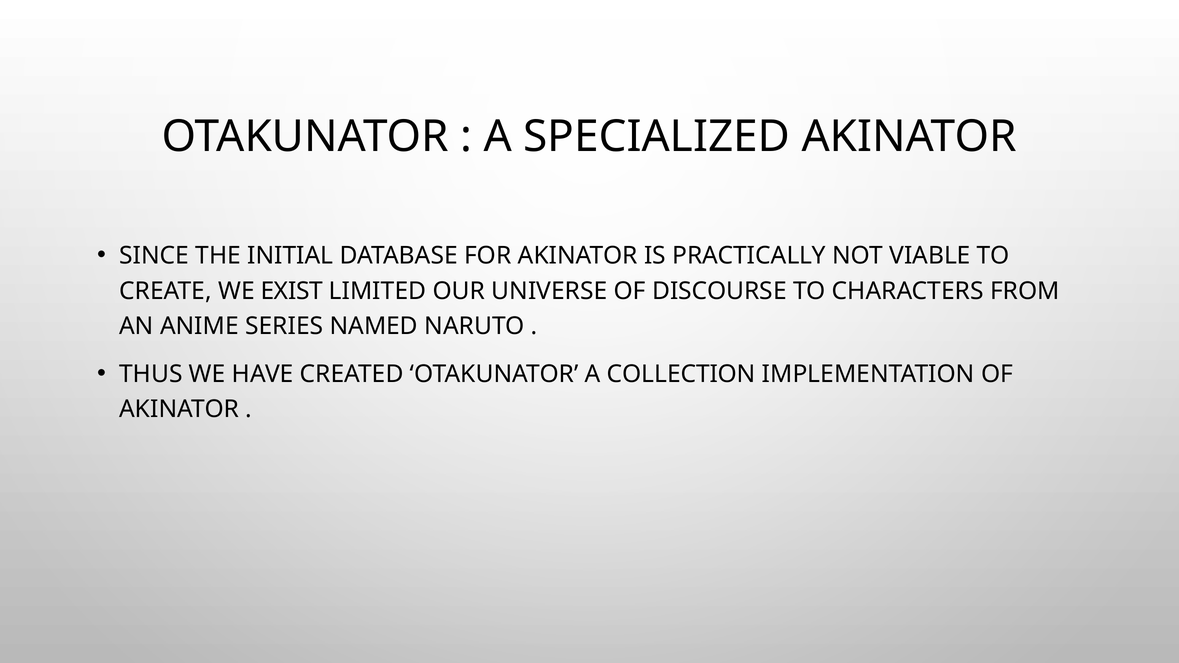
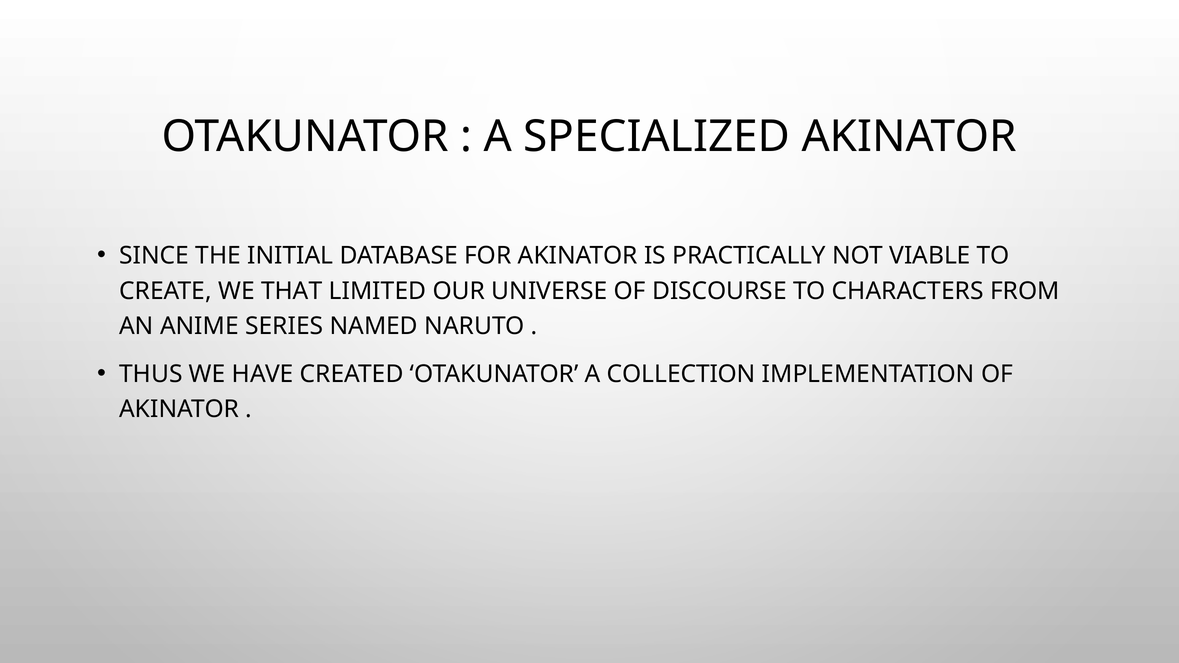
EXIST: EXIST -> THAT (292, 291)
